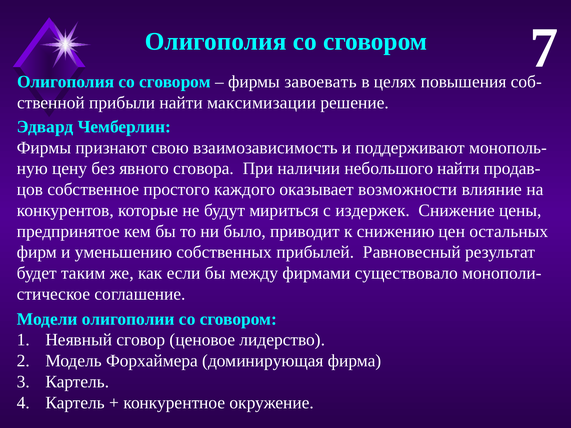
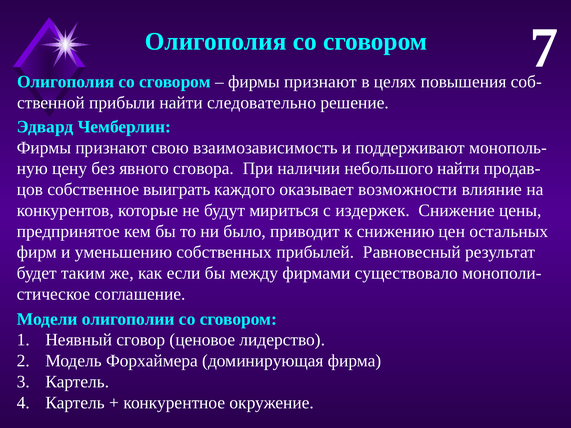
завоевать: завоевать -> признают (321, 82)
максимизации: максимизации -> следовательно (262, 103)
простого: простого -> выиграть (177, 190)
